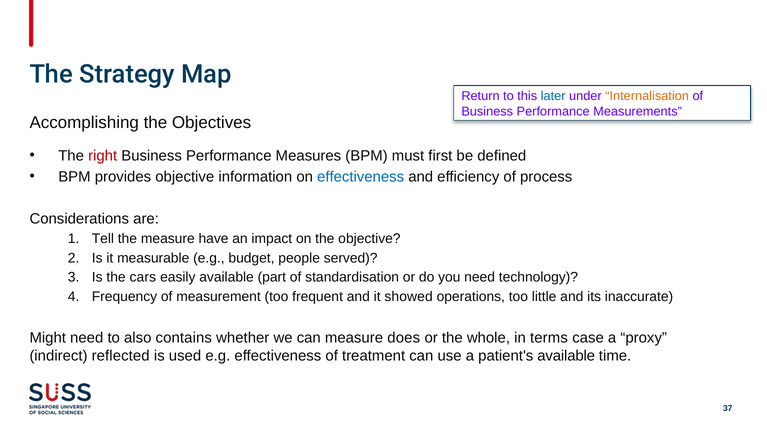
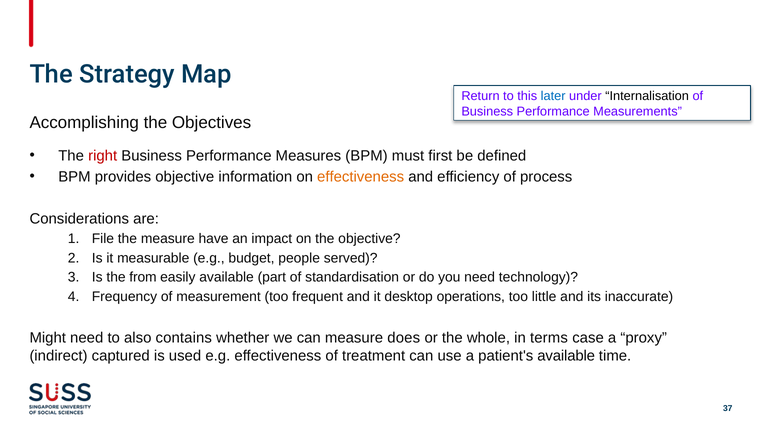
Internalisation colour: orange -> black (647, 96)
effectiveness colour: blue -> orange (361, 177)
Tell: Tell -> File (103, 238)
cars: cars -> from (143, 277)
showed: showed -> desktop (409, 296)
reflected: reflected -> captured (121, 355)
